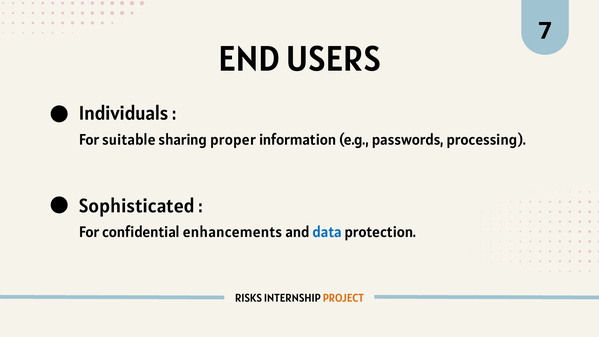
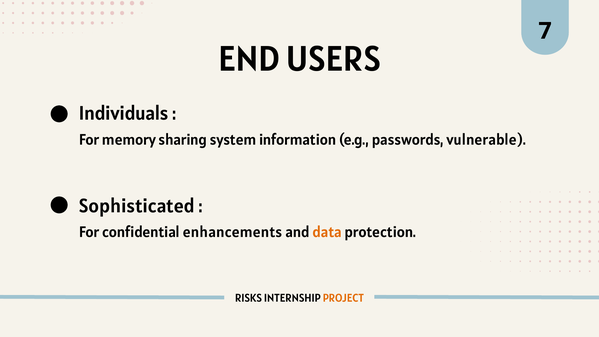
suitable: suitable -> memory (129, 140)
proper: proper -> system (233, 140)
processing: processing -> vulnerable (486, 140)
data colour: blue -> orange (327, 232)
